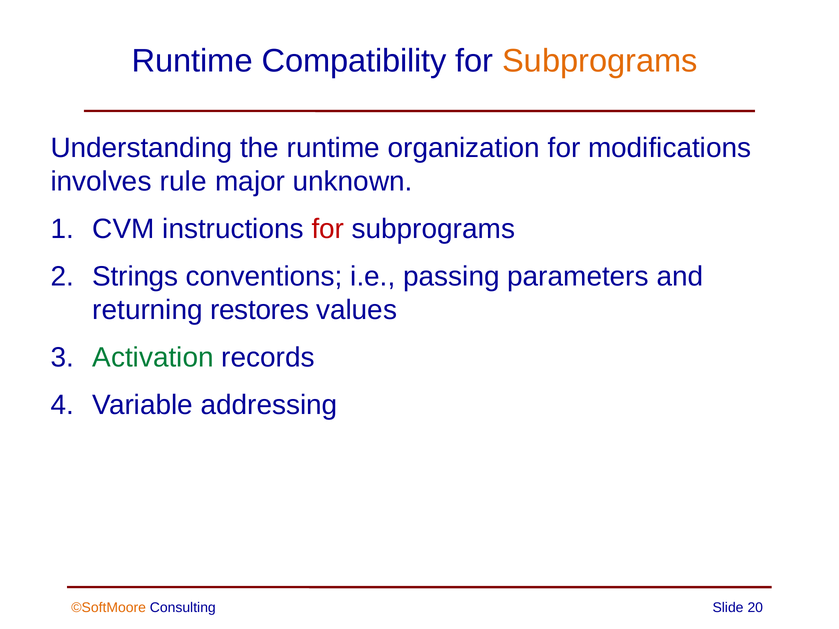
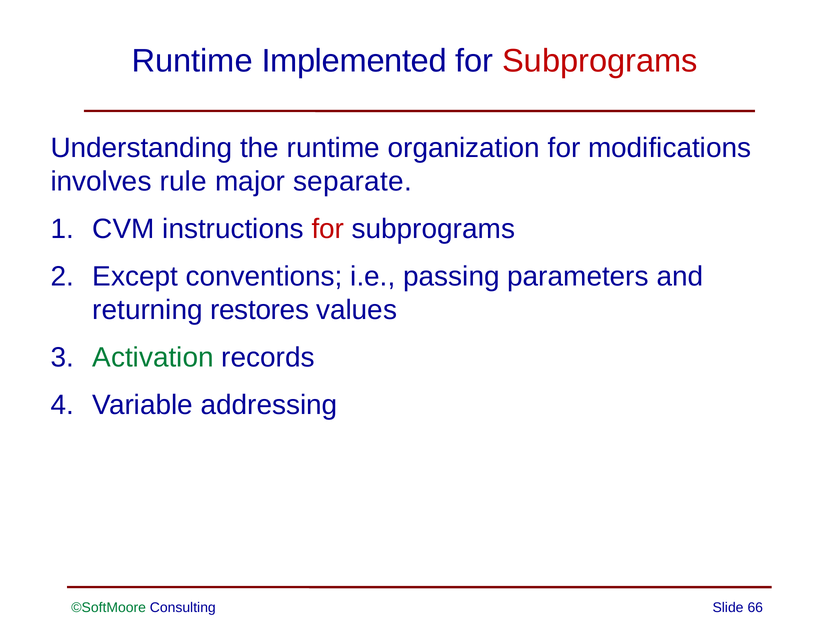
Compatibility: Compatibility -> Implemented (354, 61)
Subprograms colour: orange -> red (600, 61)
unknown: unknown -> separate (353, 182)
Strings: Strings -> Except (135, 277)
©SoftMoore colour: orange -> green (109, 608)
20: 20 -> 66 (755, 608)
